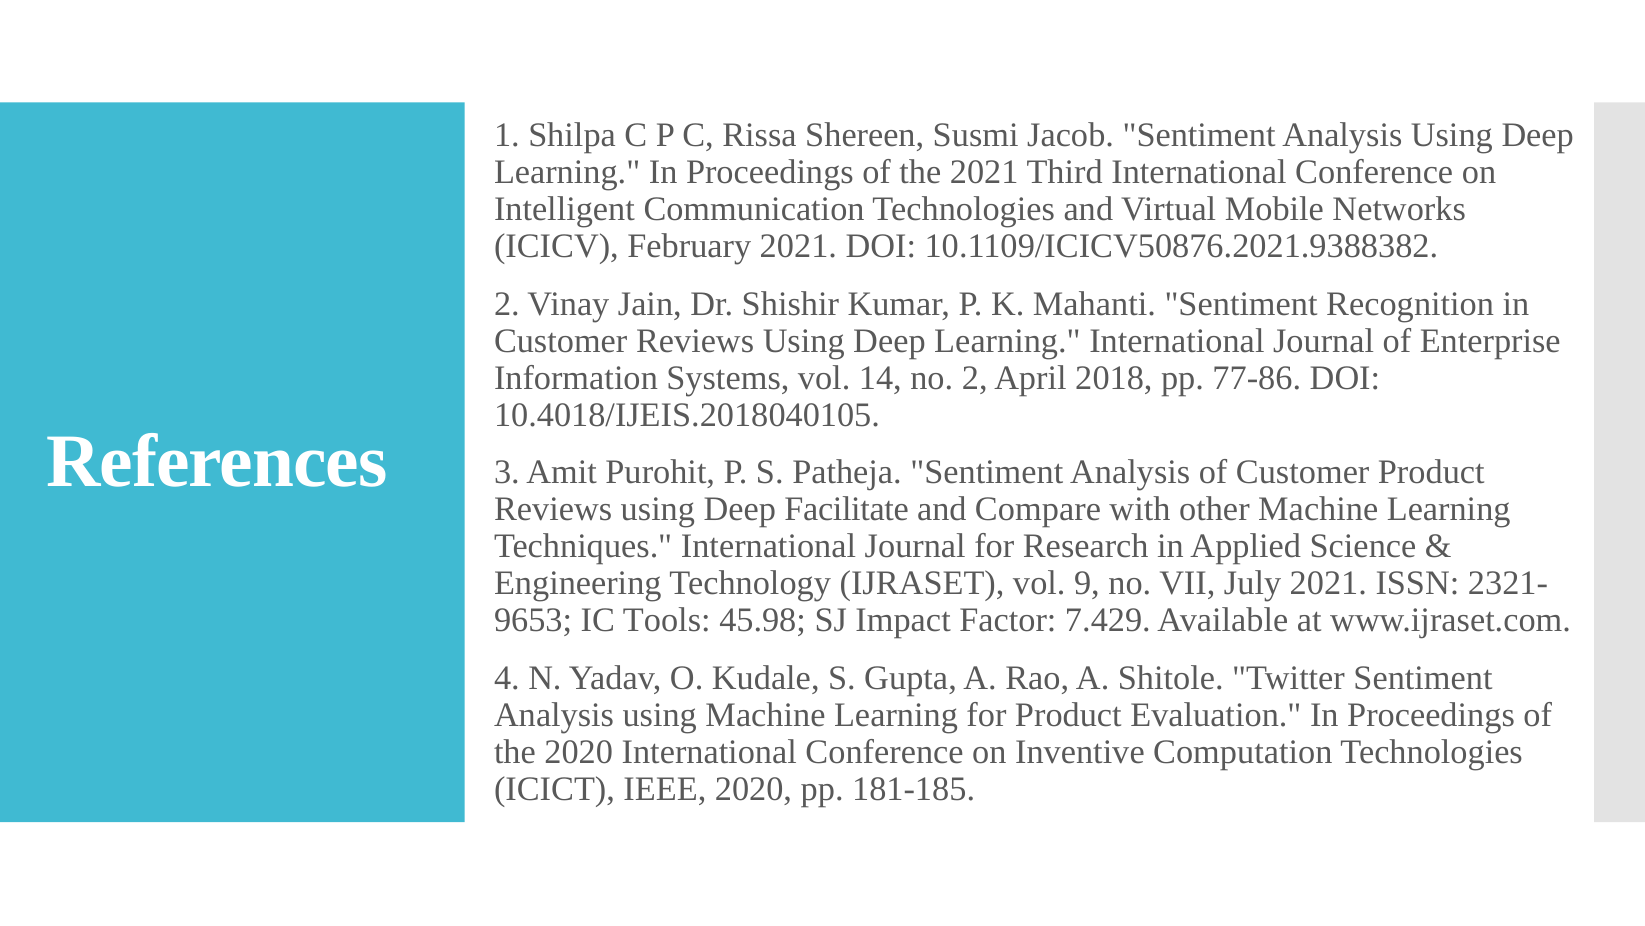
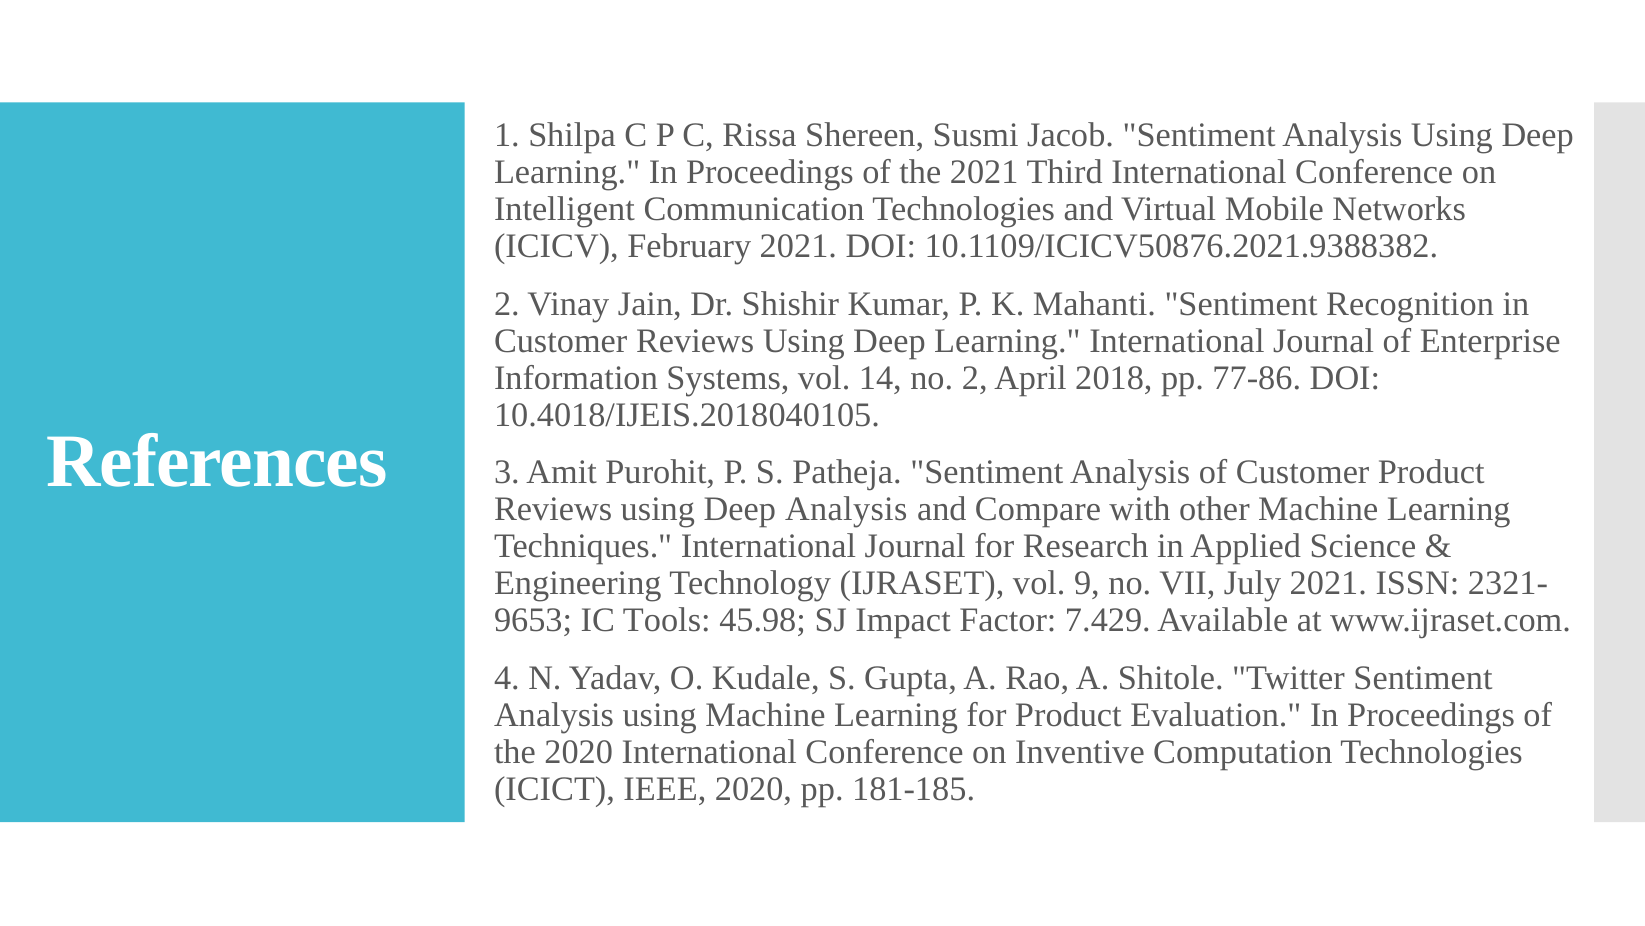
Deep Facilitate: Facilitate -> Analysis (846, 509)
